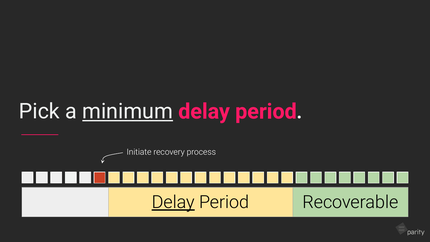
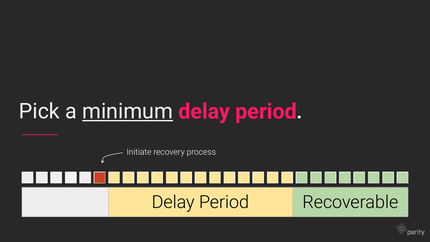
Delay underline: present -> none (173, 202)
